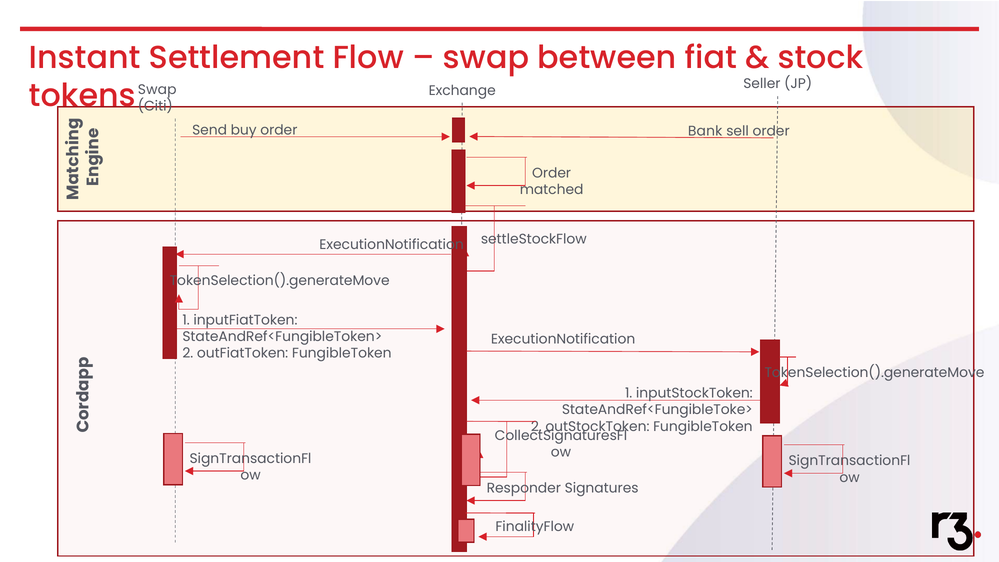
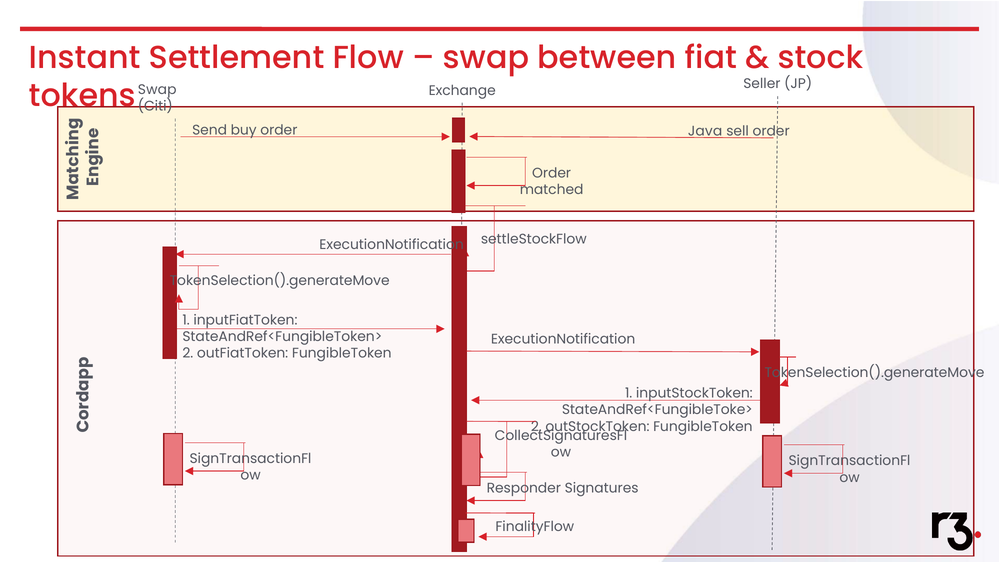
Bank: Bank -> Java (705, 131)
